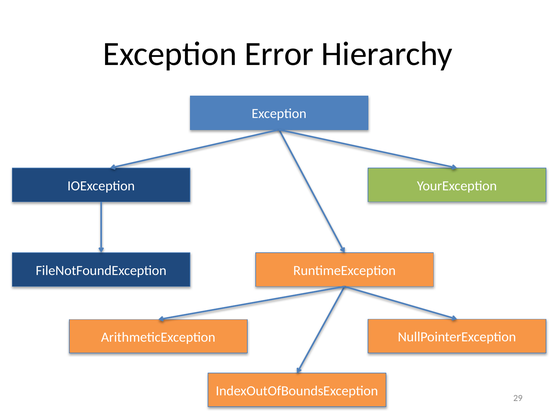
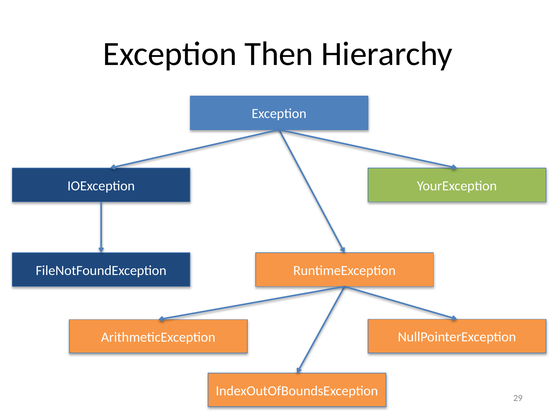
Error: Error -> Then (279, 54)
